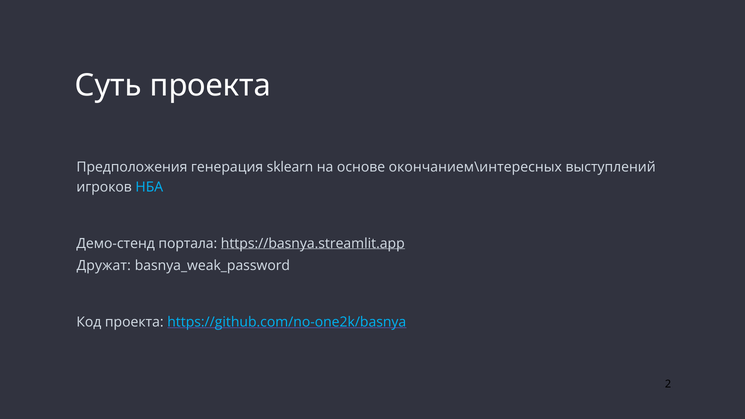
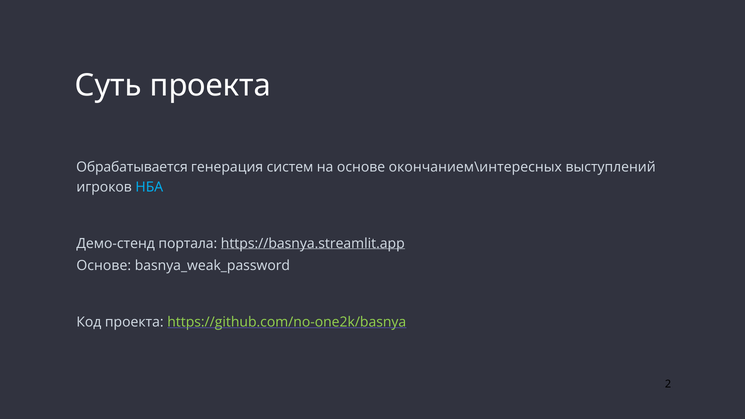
Предположения: Предположения -> Обрабатывается (132, 167)
sklearn: sklearn -> систем (290, 167)
Дружат: Дружат -> Основе (104, 266)
https://github.com/no-one2k/basnya colour: light blue -> light green (287, 322)
